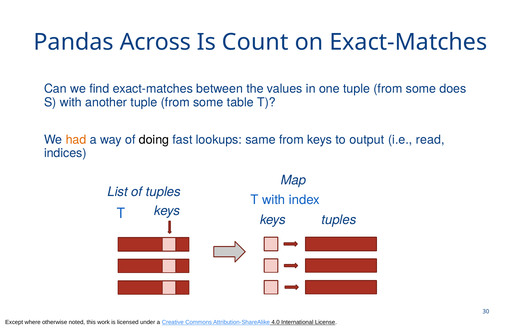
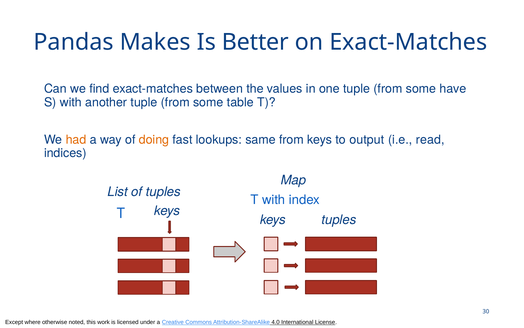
Across: Across -> Makes (155, 42)
Count: Count -> Better (255, 42)
does: does -> have (453, 89)
doing colour: black -> orange (154, 139)
